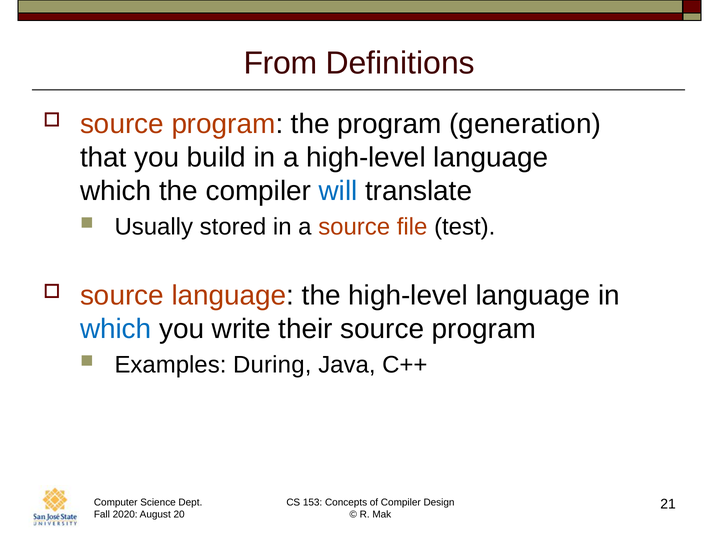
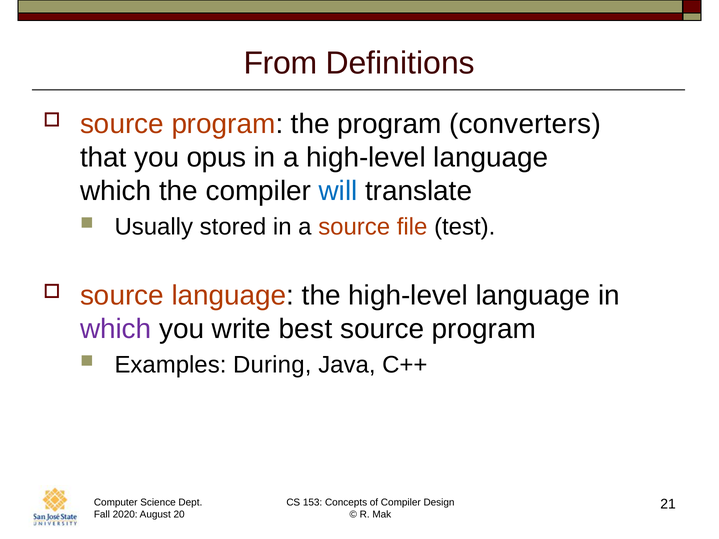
generation: generation -> converters (525, 124)
build: build -> opus (217, 158)
which colour: blue -> purple (116, 329)
their: their -> best (305, 329)
